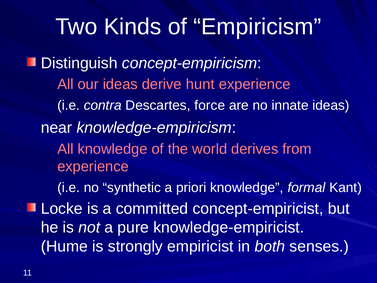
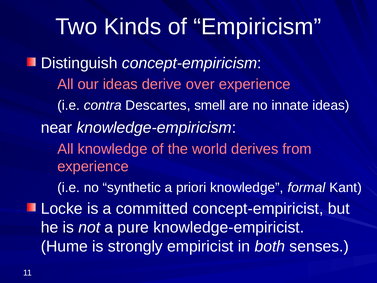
hunt: hunt -> over (200, 84)
force: force -> smell (210, 105)
